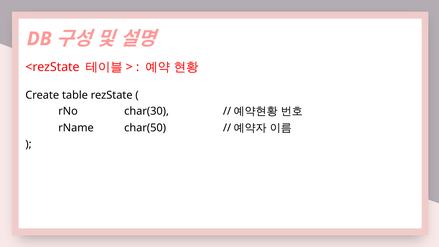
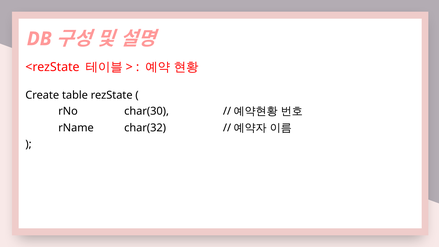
char(50: char(50 -> char(32 (145, 128)
